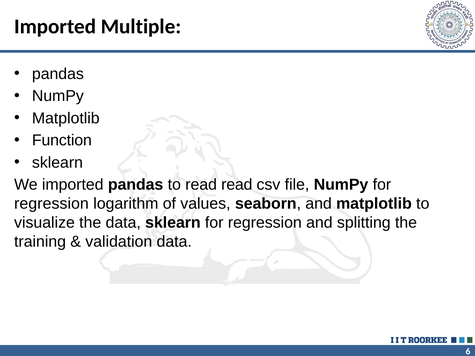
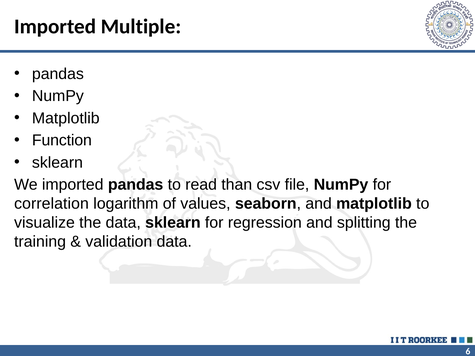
read read: read -> than (237, 185)
regression: regression -> correlation (51, 204)
